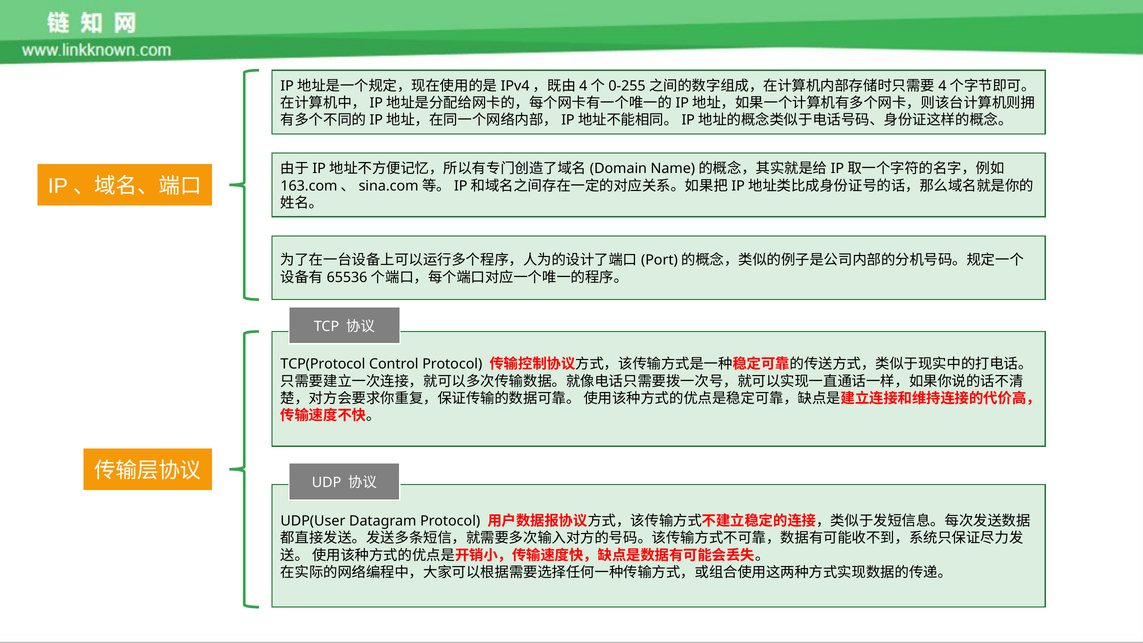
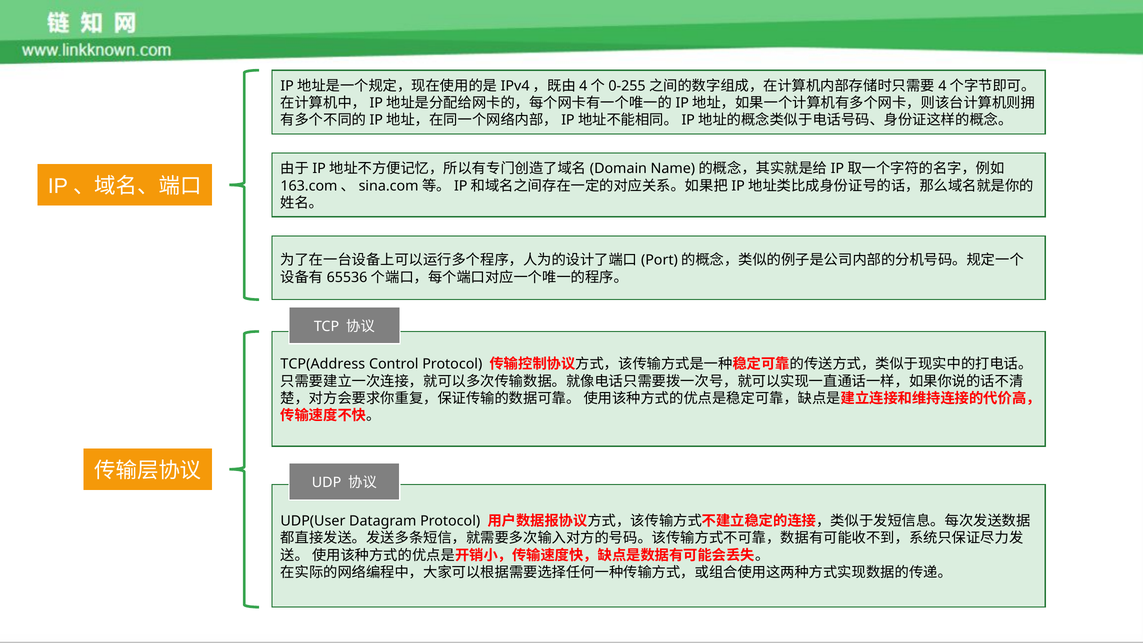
TCP(Protocol: TCP(Protocol -> TCP(Address (323, 364)
